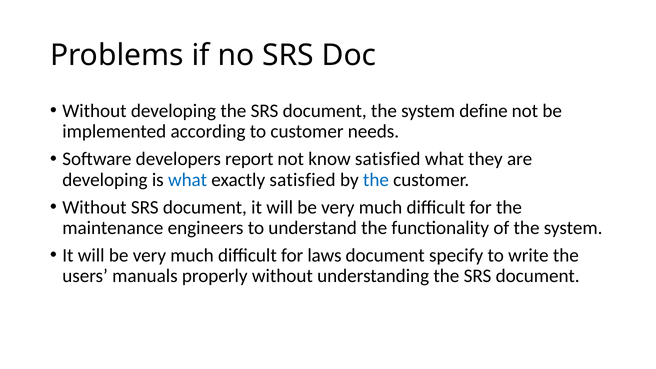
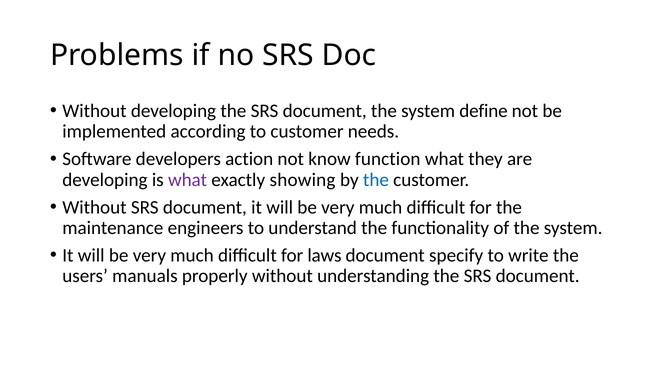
report: report -> action (249, 159)
know satisfied: satisfied -> function (388, 159)
what colour: blue -> purple (188, 180)
exactly satisfied: satisfied -> showing (303, 180)
